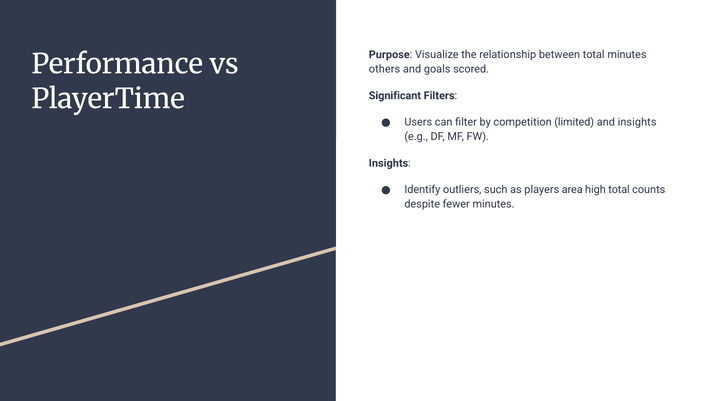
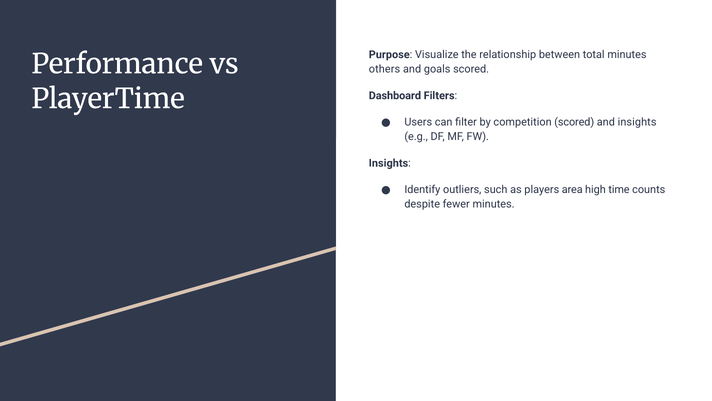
Significant: Significant -> Dashboard (395, 96)
competition limited: limited -> scored (574, 122)
high total: total -> time (619, 189)
